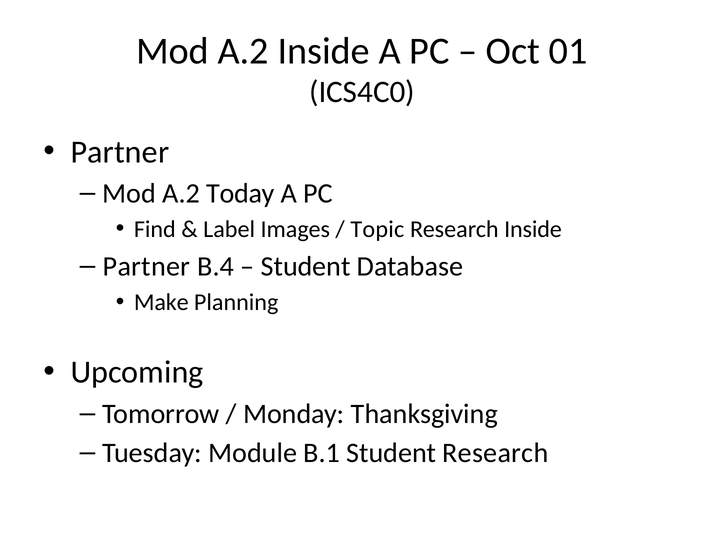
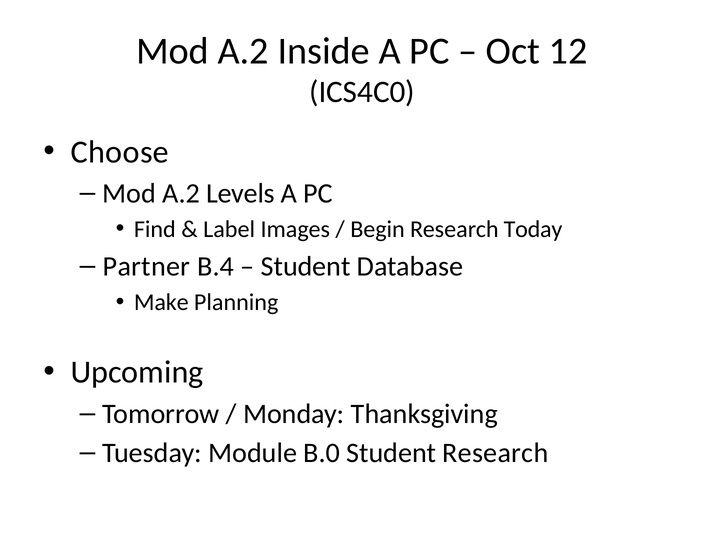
01: 01 -> 12 (568, 51)
Partner: Partner -> Choose (120, 152)
Today: Today -> Levels (240, 193)
Topic: Topic -> Begin (377, 229)
Research Inside: Inside -> Today (533, 229)
B.1: B.1 -> B.0 (322, 453)
